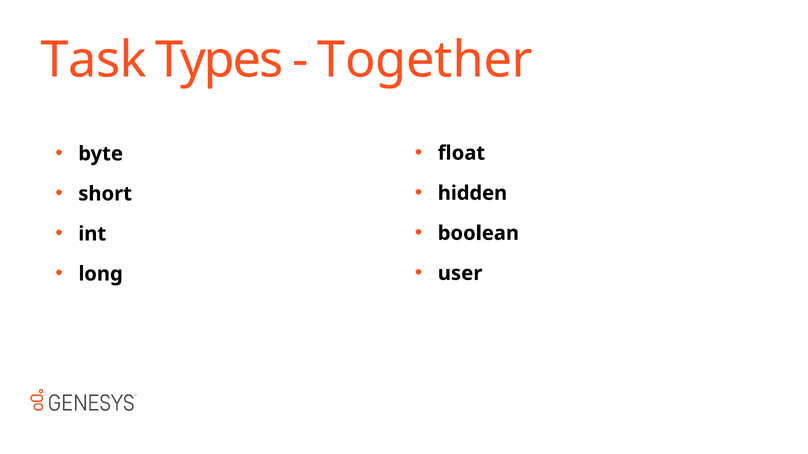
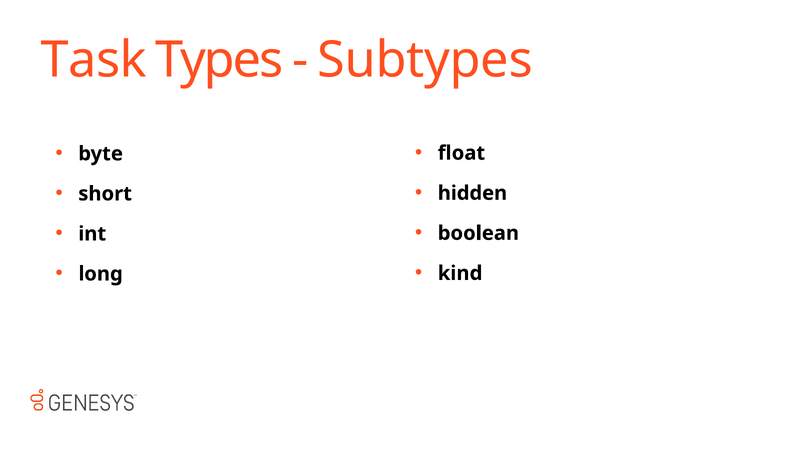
Together: Together -> Subtypes (425, 60)
user: user -> kind (460, 274)
